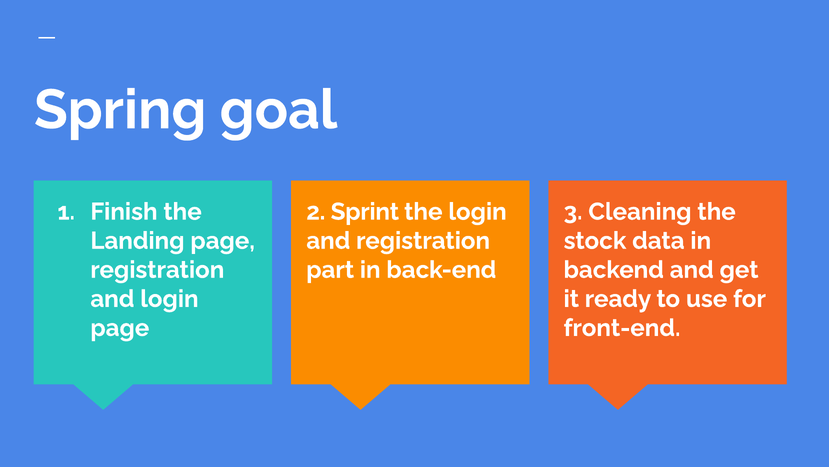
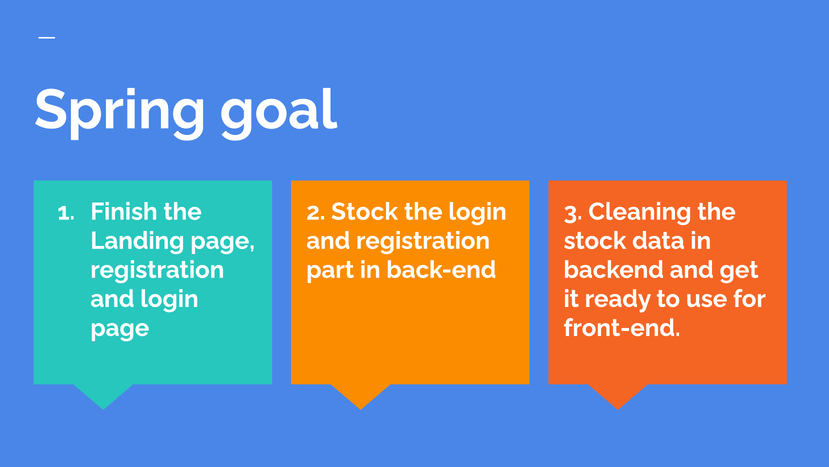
2 Sprint: Sprint -> Stock (365, 211)
